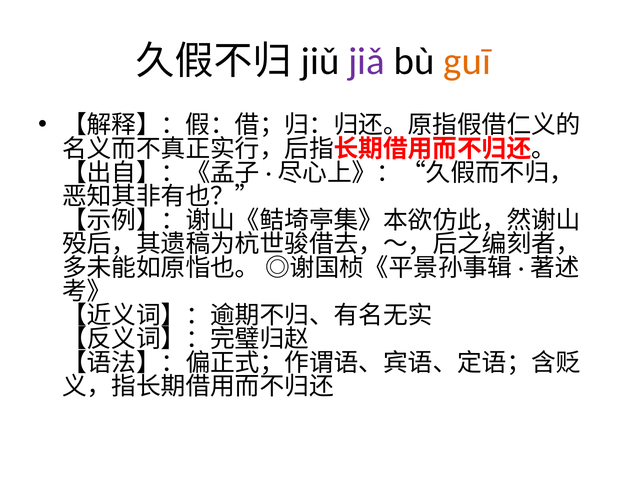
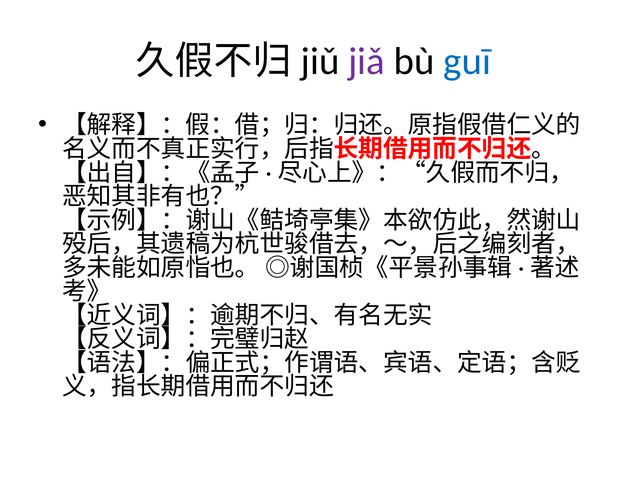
guī colour: orange -> blue (467, 62)
